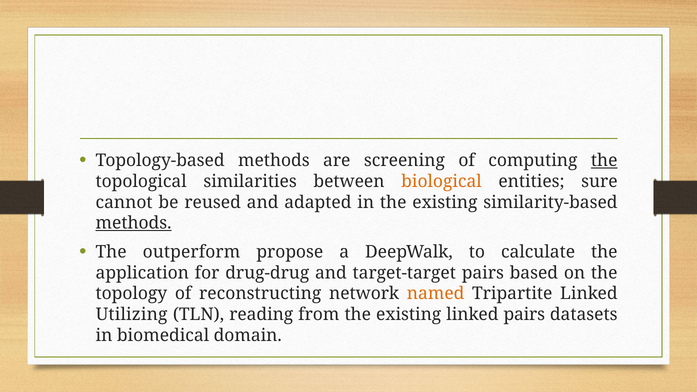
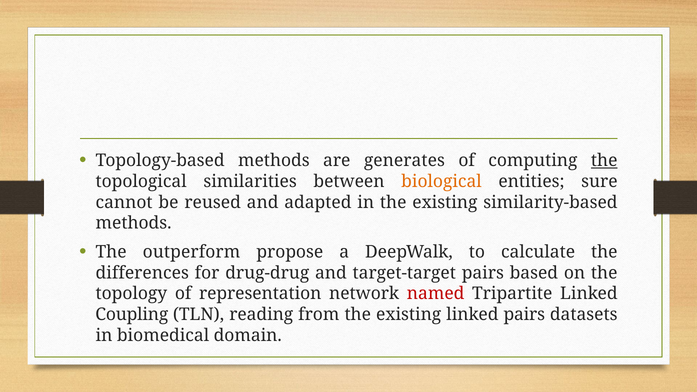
screening: screening -> generates (404, 160)
methods underline: present -> none (134, 223)
application: application -> differences (142, 273)
reconstructing: reconstructing -> representation (260, 294)
named colour: orange -> red (436, 294)
Utilizing: Utilizing -> Coupling (132, 315)
